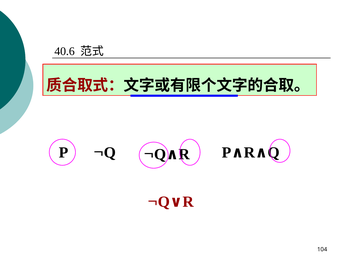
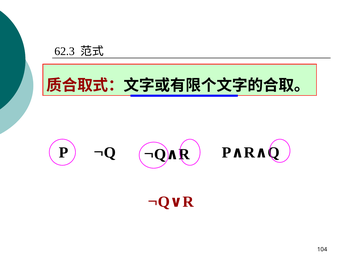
40.6: 40.6 -> 62.3 (65, 51)
